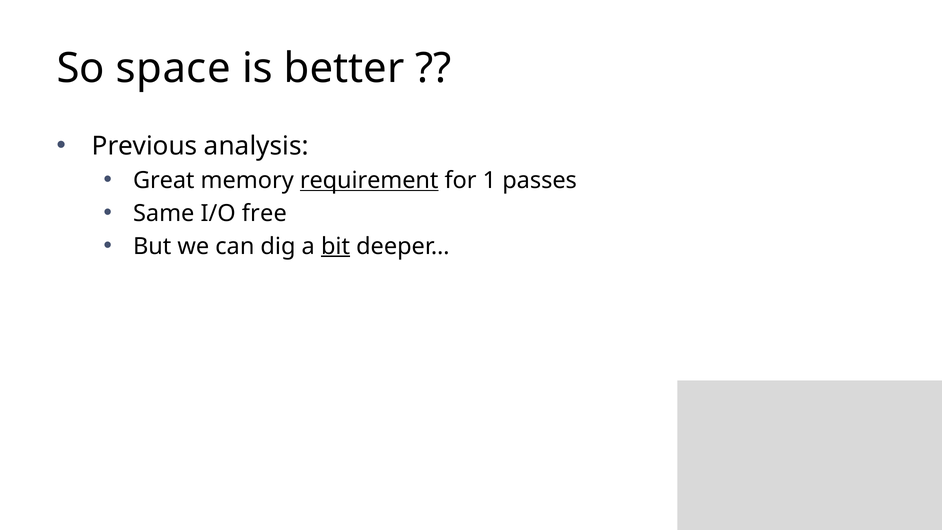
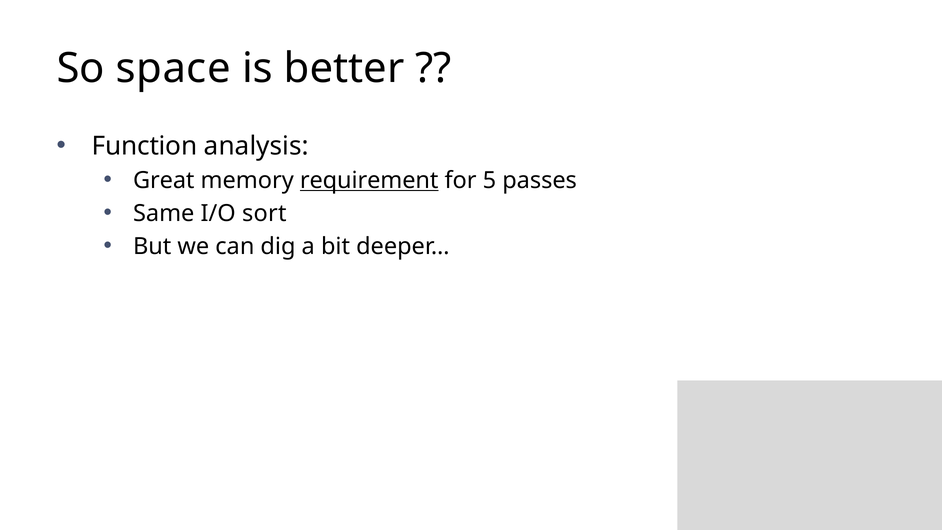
Previous: Previous -> Function (145, 146)
1: 1 -> 5 (489, 180)
free: free -> sort (264, 213)
bit underline: present -> none (336, 246)
